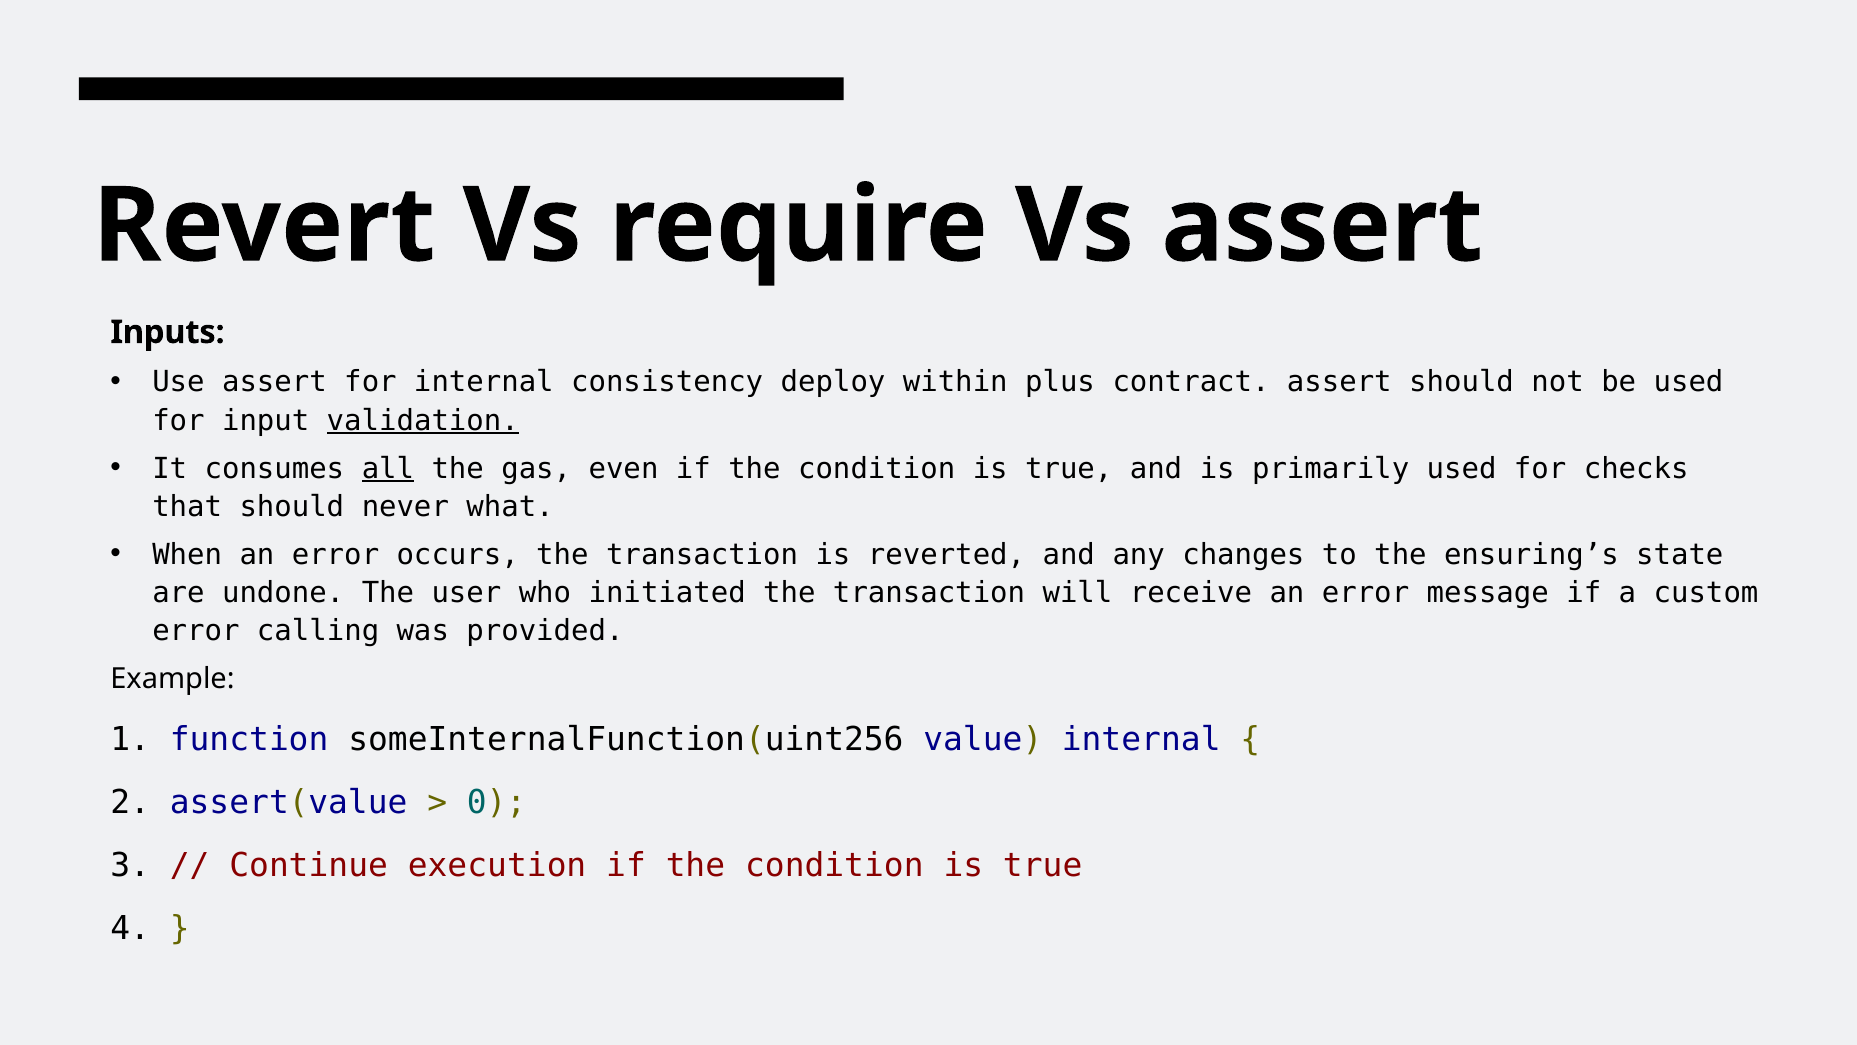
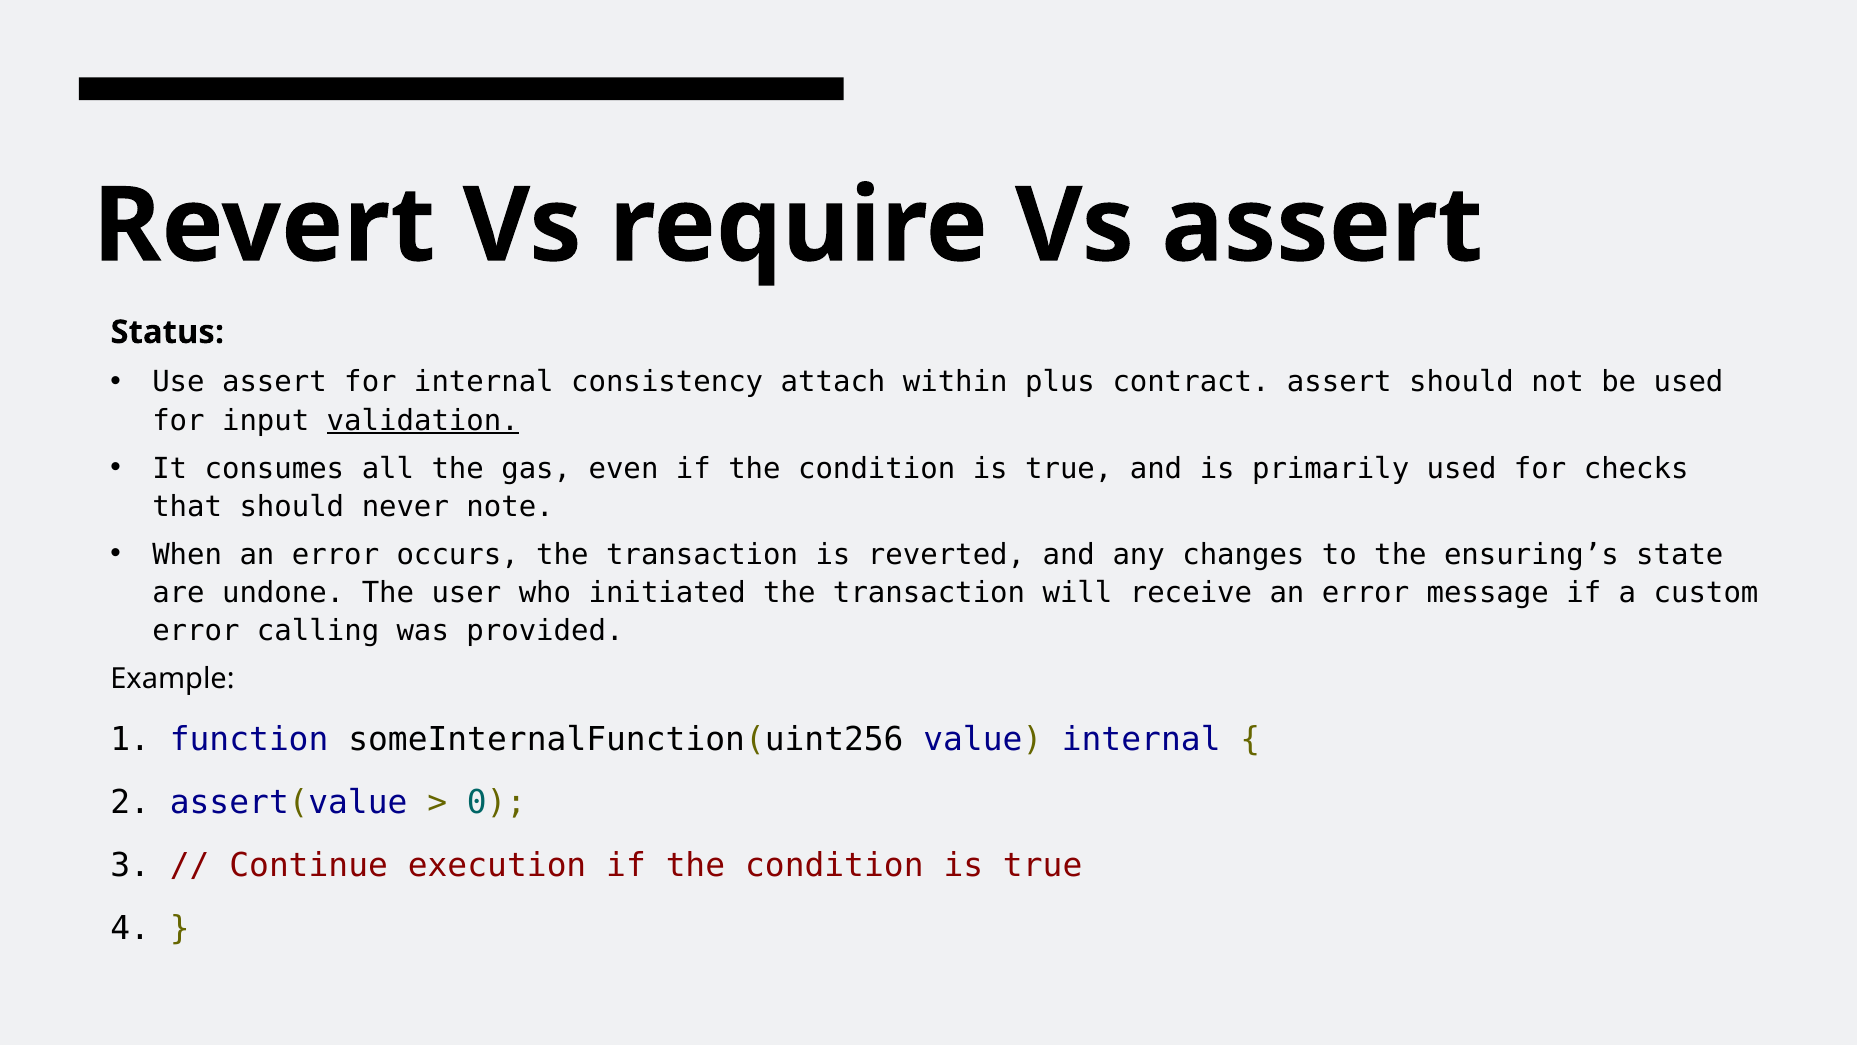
Inputs: Inputs -> Status (167, 332)
deploy: deploy -> attach (833, 382)
all underline: present -> none (388, 468)
what: what -> note (510, 507)
